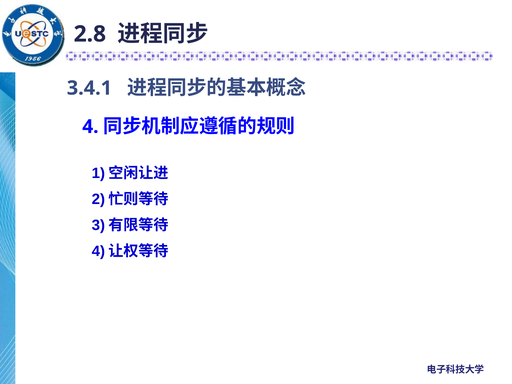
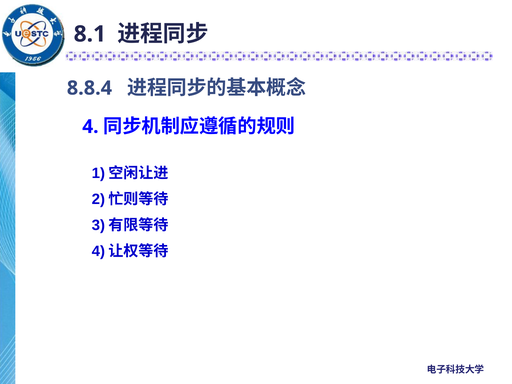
2.8: 2.8 -> 8.1 (90, 34)
3.4.1: 3.4.1 -> 8.8.4 (89, 88)
